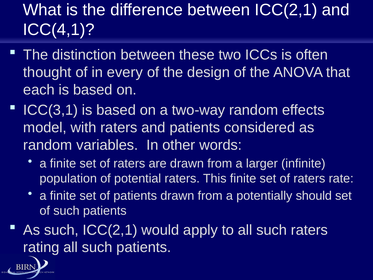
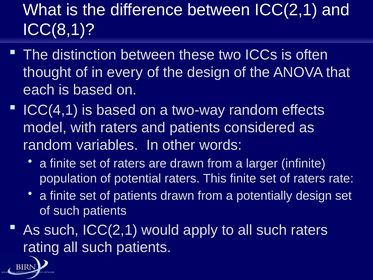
ICC(4,1: ICC(4,1 -> ICC(8,1 (59, 30)
ICC(3,1: ICC(3,1 -> ICC(4,1 (51, 110)
potentially should: should -> design (314, 196)
